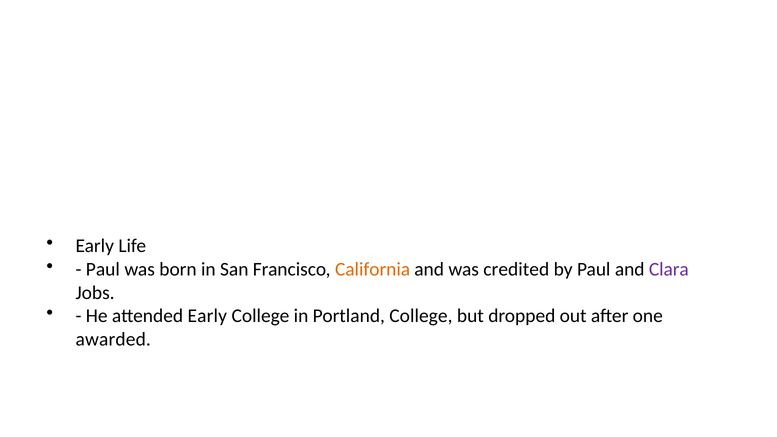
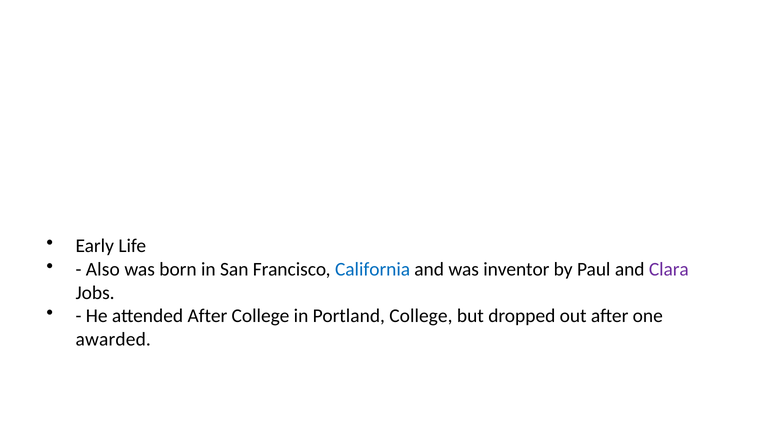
Paul: Paul -> Also (103, 269)
California colour: orange -> blue (373, 269)
credited: credited -> inventor (516, 269)
attended Early: Early -> After (207, 316)
